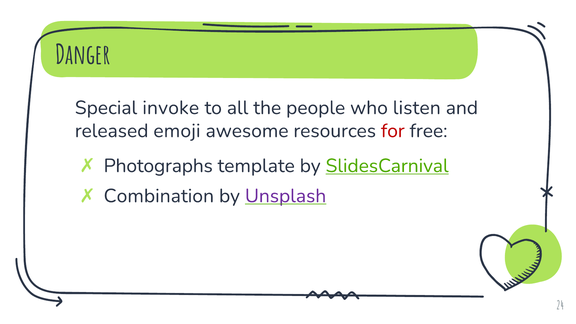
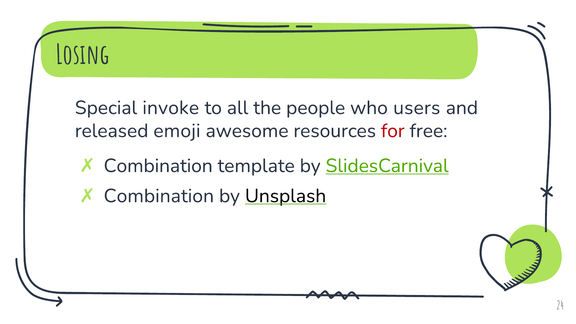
Danger: Danger -> Losing (82, 55)
listen: listen -> users (417, 108)
Photographs: Photographs -> Combination (158, 166)
Unsplash colour: purple -> black (286, 196)
